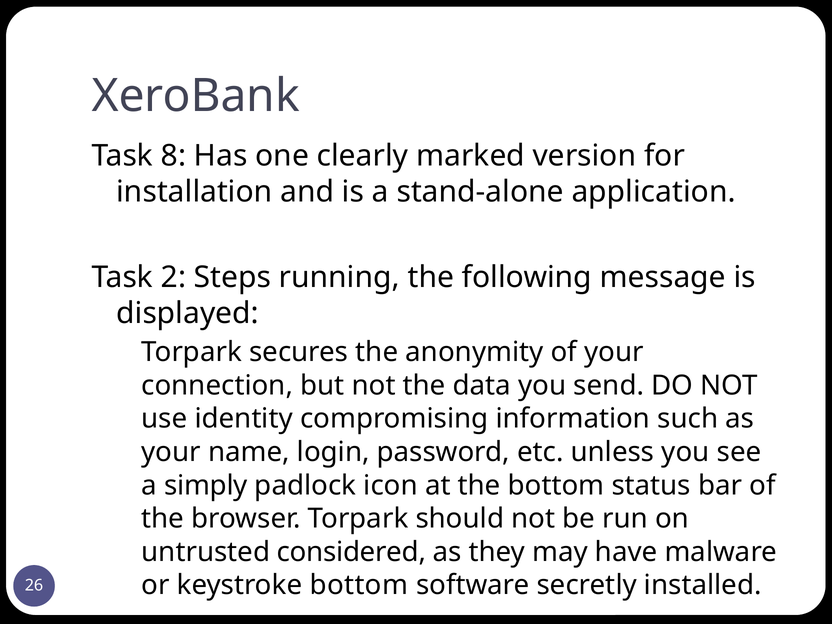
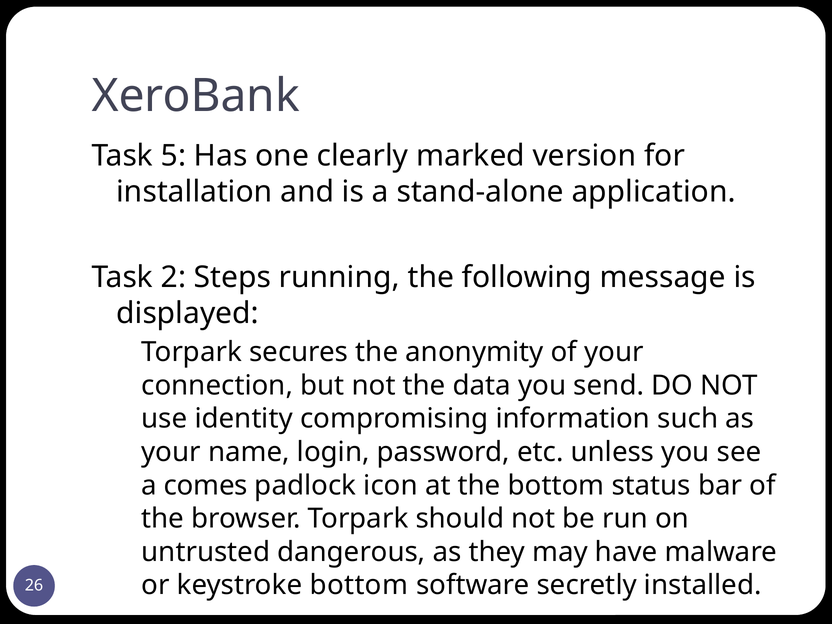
8: 8 -> 5 (173, 156)
simply: simply -> comes (206, 485)
considered: considered -> dangerous (351, 552)
